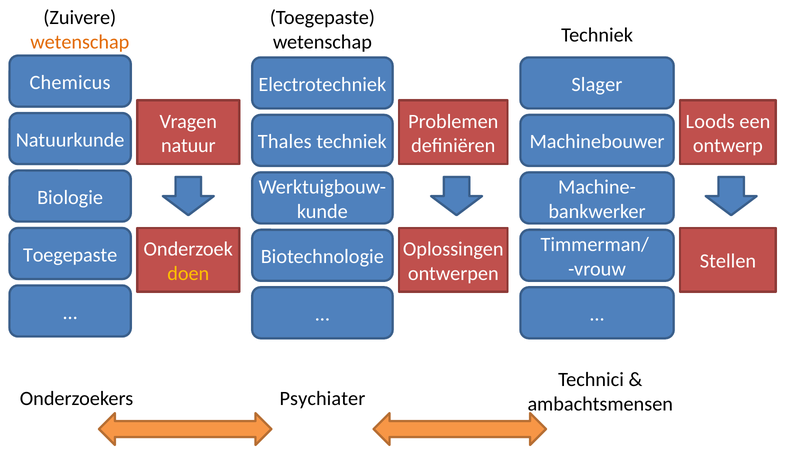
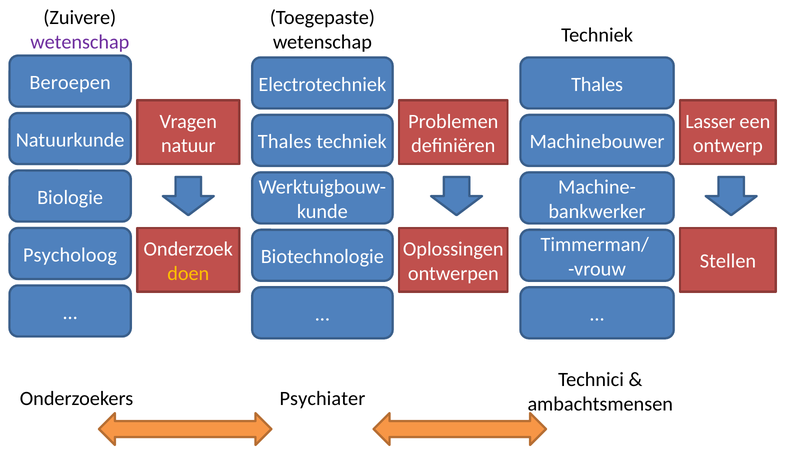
wetenschap colour: orange -> purple (80, 42)
Chemicus: Chemicus -> Beroepen (70, 83)
Slager: Slager -> Thales (597, 84)
Loods: Loods -> Lasser (710, 122)
Toegepaste: Toegepaste -> Psycholoog (70, 255)
